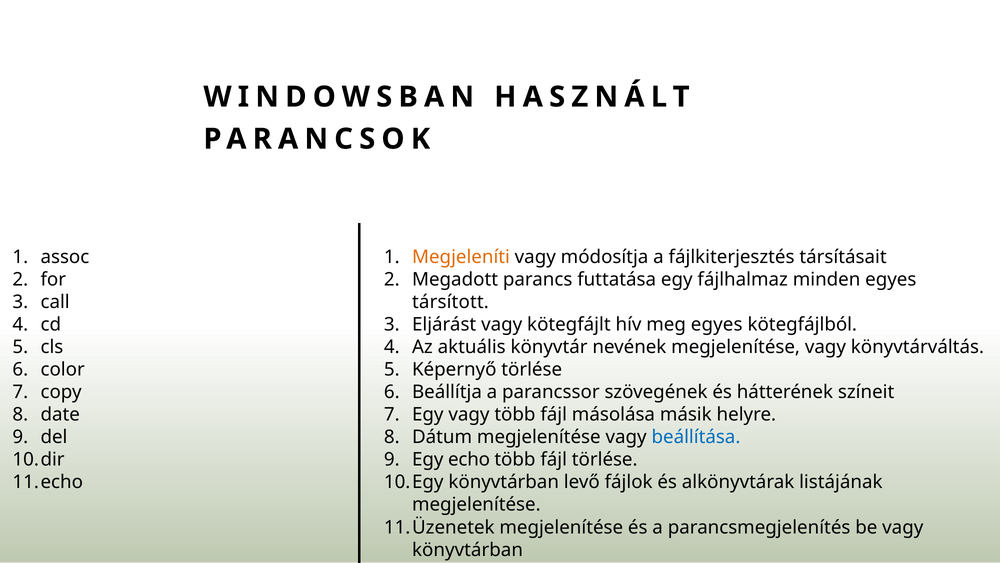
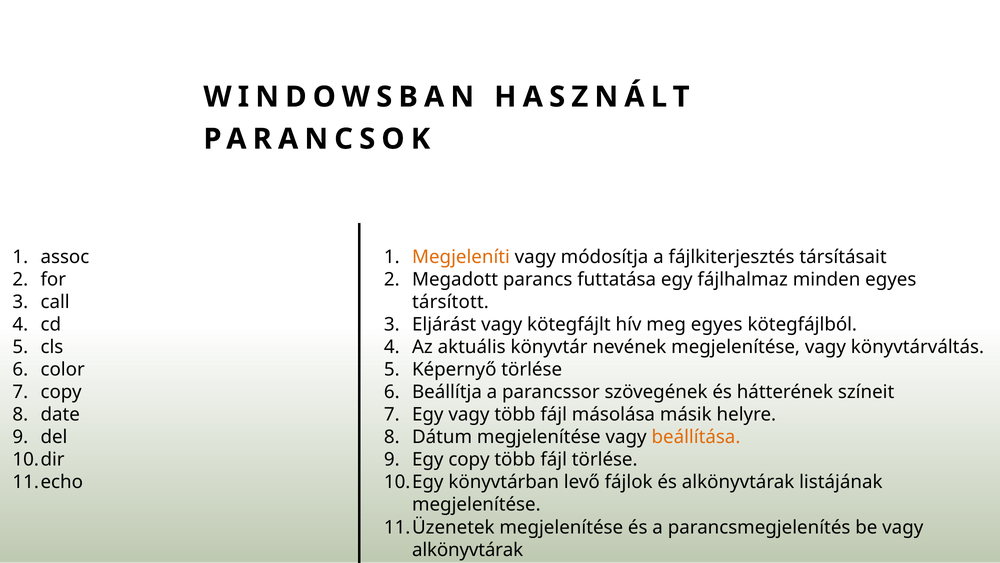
beállítása colour: blue -> orange (696, 437)
Egy echo: echo -> copy (469, 459)
könyvtárban: könyvtárban -> alkönyvtárak (468, 549)
